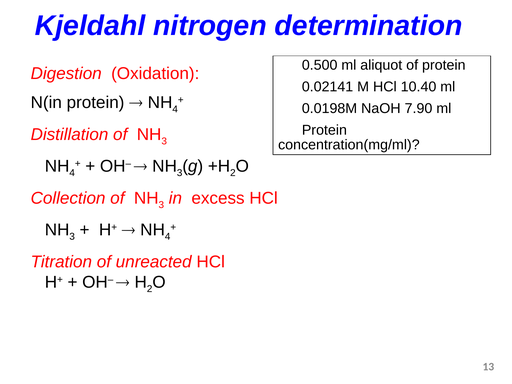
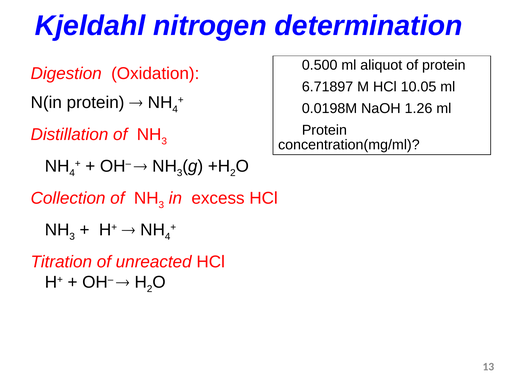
0.02141: 0.02141 -> 6.71897 (328, 87)
10.40: 10.40 -> 10.05 (419, 87)
7.90: 7.90 -> 1.26 (419, 109)
